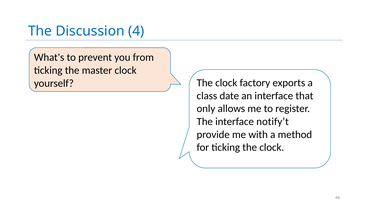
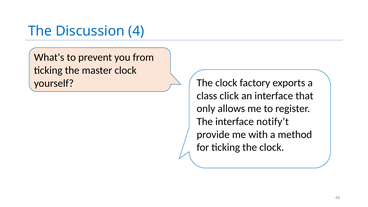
date: date -> click (229, 96)
